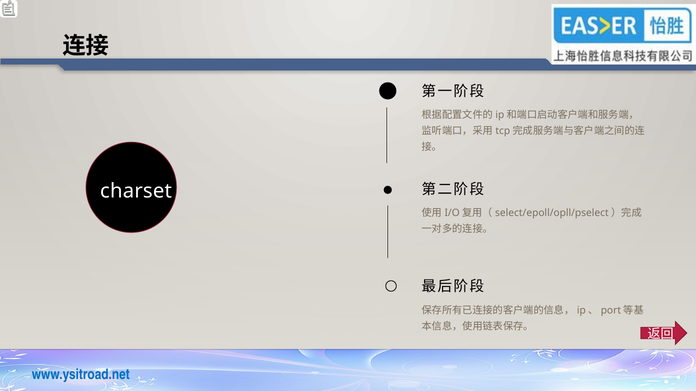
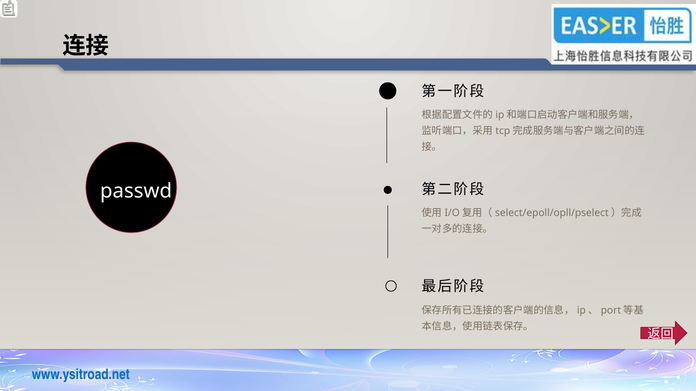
charset: charset -> passwd (136, 191)
